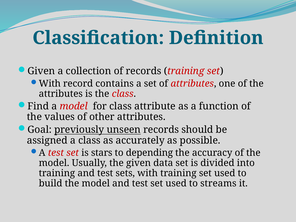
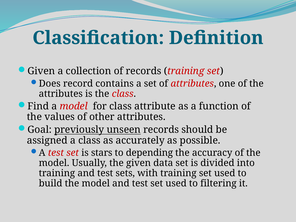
With: With -> Does (50, 84)
streams: streams -> filtering (218, 183)
